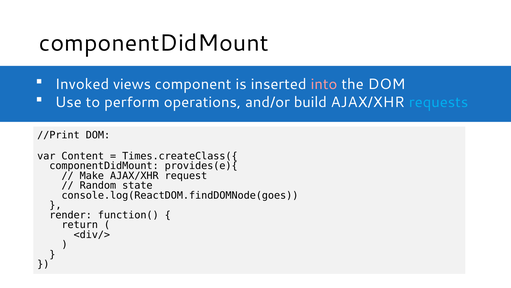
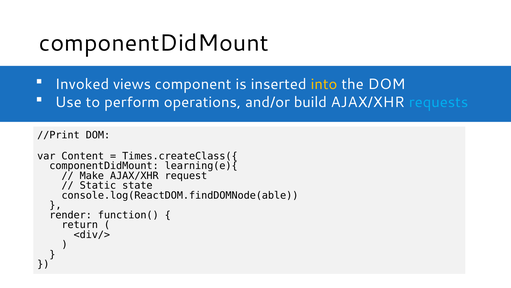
into colour: pink -> yellow (324, 84)
provides(e){: provides(e){ -> learning(e){ (201, 166)
Random: Random -> Static (98, 185)
console.log(ReactDOM.findDOMNode(goes: console.log(ReactDOM.findDOMNode(goes -> console.log(ReactDOM.findDOMNode(able (180, 195)
